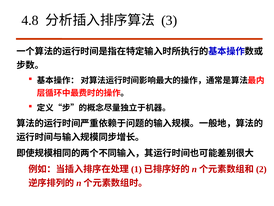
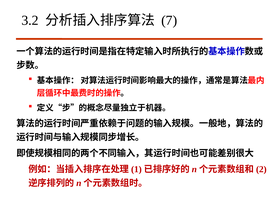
4.8: 4.8 -> 3.2 (30, 20)
3: 3 -> 7 (169, 20)
